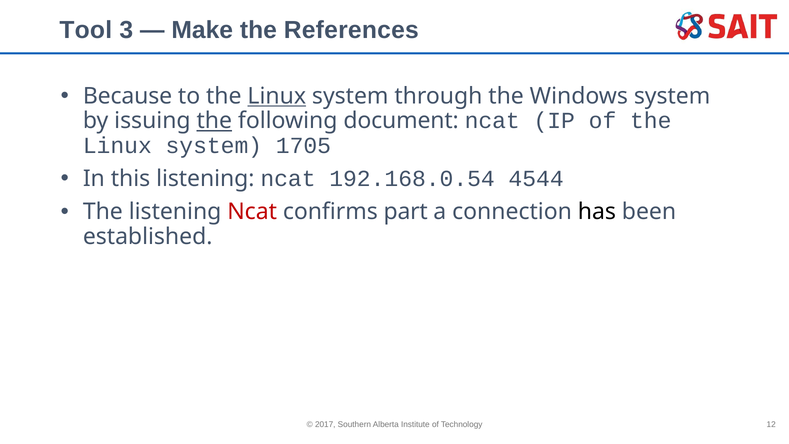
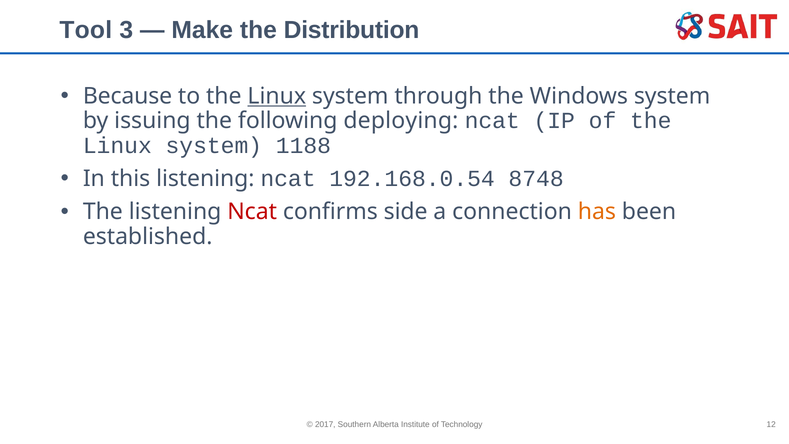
References: References -> Distribution (352, 30)
the underline: present -> none (214, 121)
document: document -> deploying (401, 121)
1705: 1705 -> 1188 (303, 146)
4544: 4544 -> 8748 (536, 179)
part: part -> side (406, 212)
has colour: black -> orange (597, 212)
